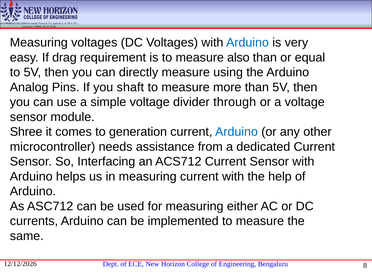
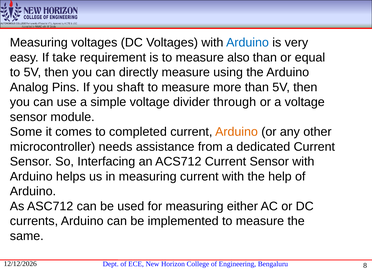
drag: drag -> take (64, 57)
Shree: Shree -> Some (26, 132)
generation: generation -> completed (138, 132)
Arduino colour: blue -> orange (237, 132)
